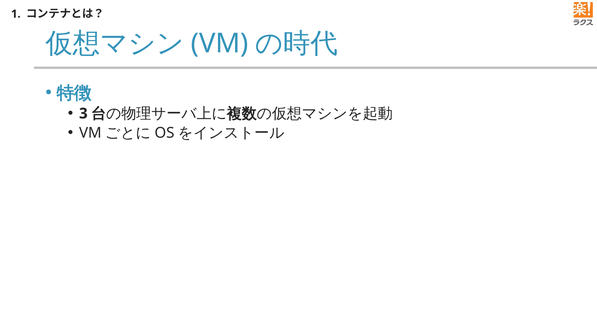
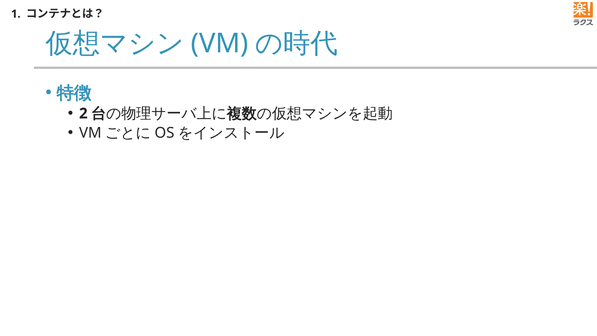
3: 3 -> 2 (83, 113)
